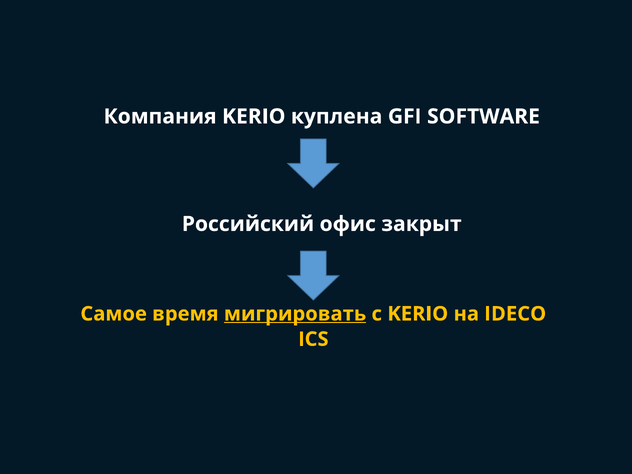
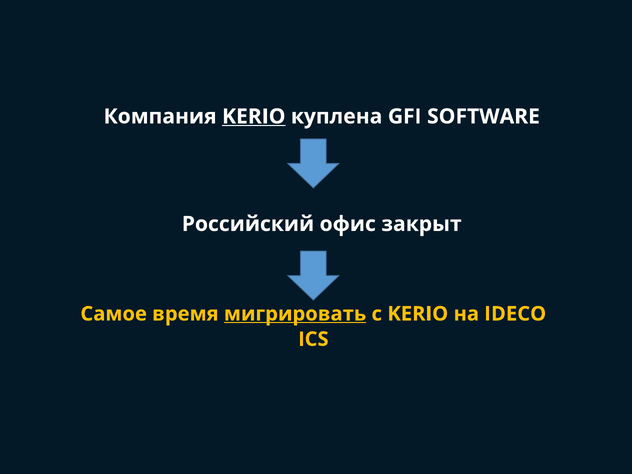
KERIO underline: none -> present (254, 116)
